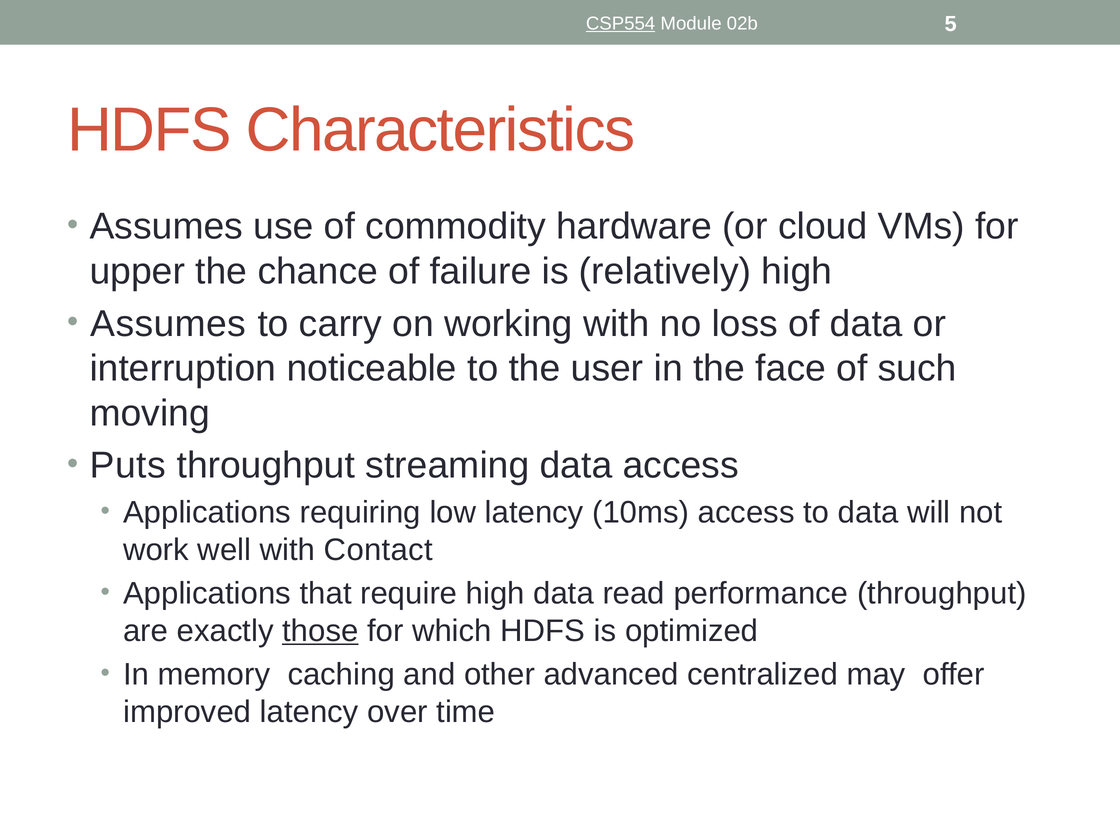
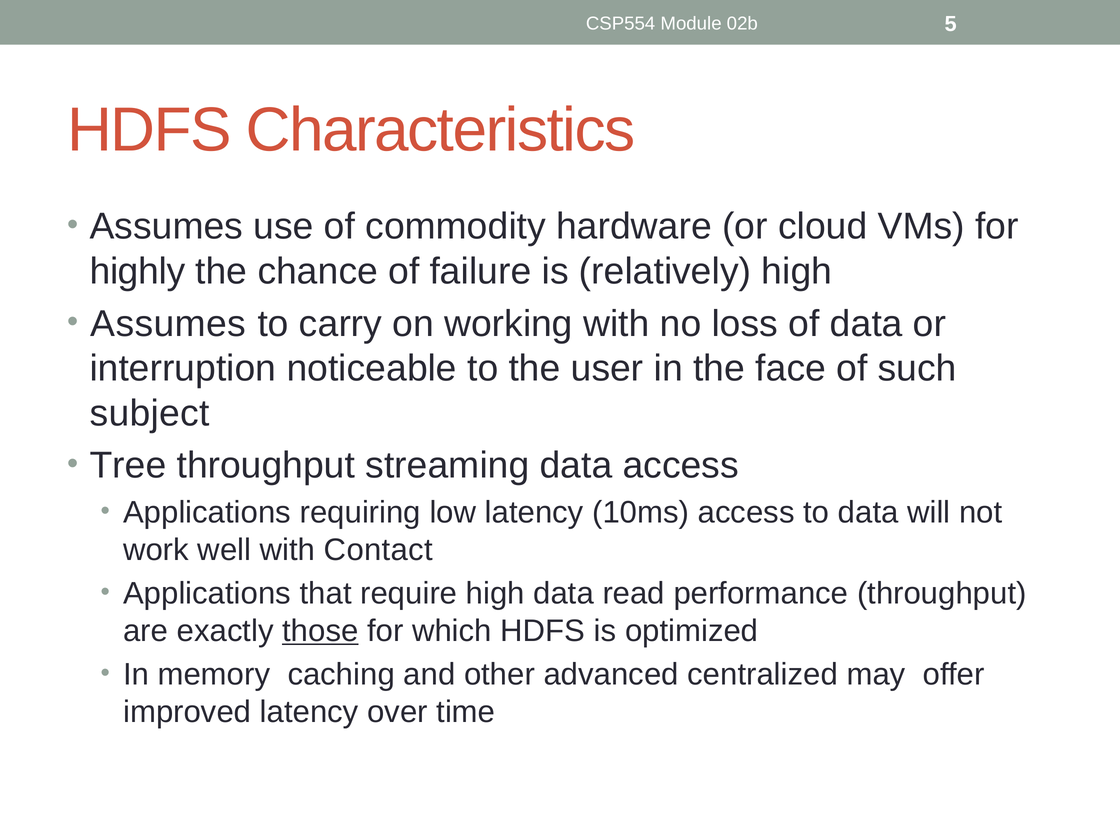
CSP554 underline: present -> none (621, 24)
upper: upper -> highly (137, 271)
moving: moving -> subject (150, 413)
Puts: Puts -> Tree (128, 466)
